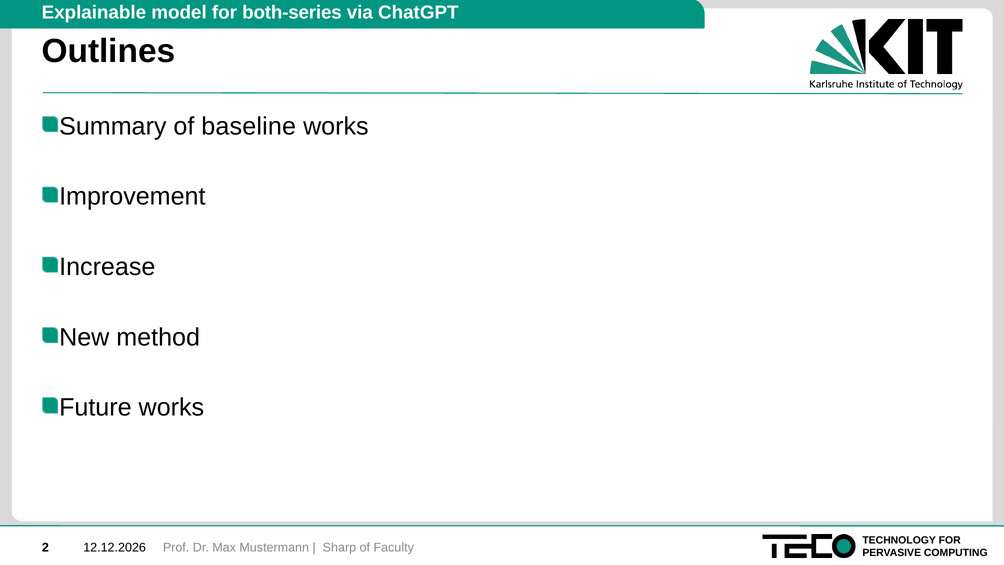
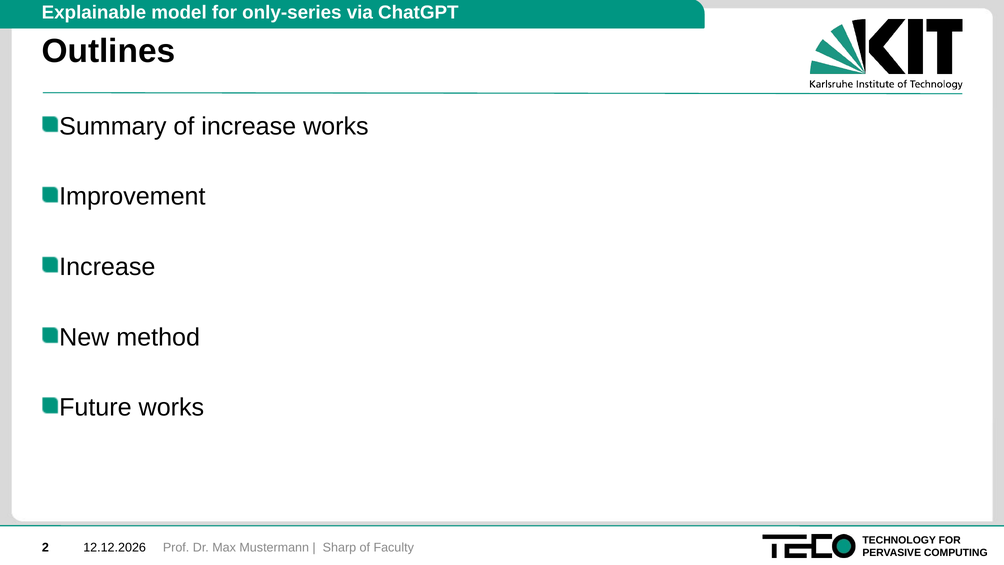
both-series: both-series -> only-series (292, 13)
of baseline: baseline -> increase (249, 126)
